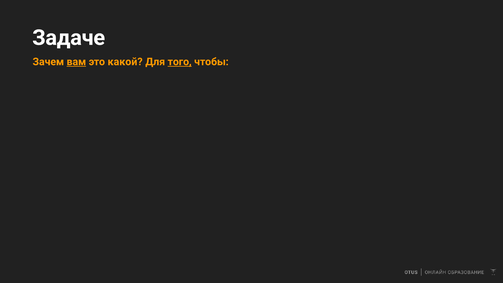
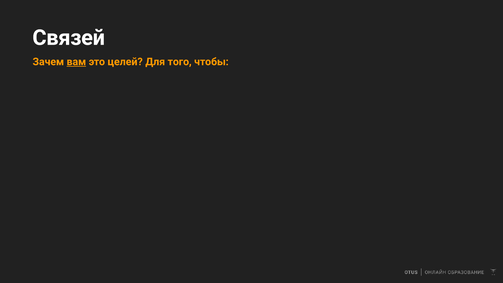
Задаче: Задаче -> Связей (69, 38)
какой: какой -> целей (125, 62)
того underline: present -> none (180, 62)
